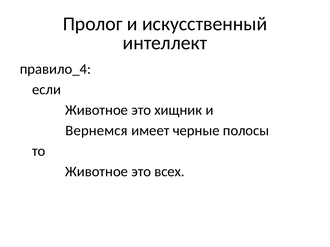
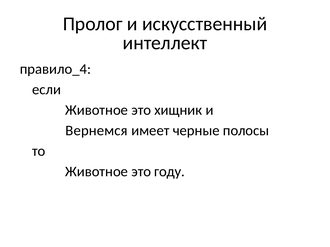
всех: всех -> году (169, 172)
